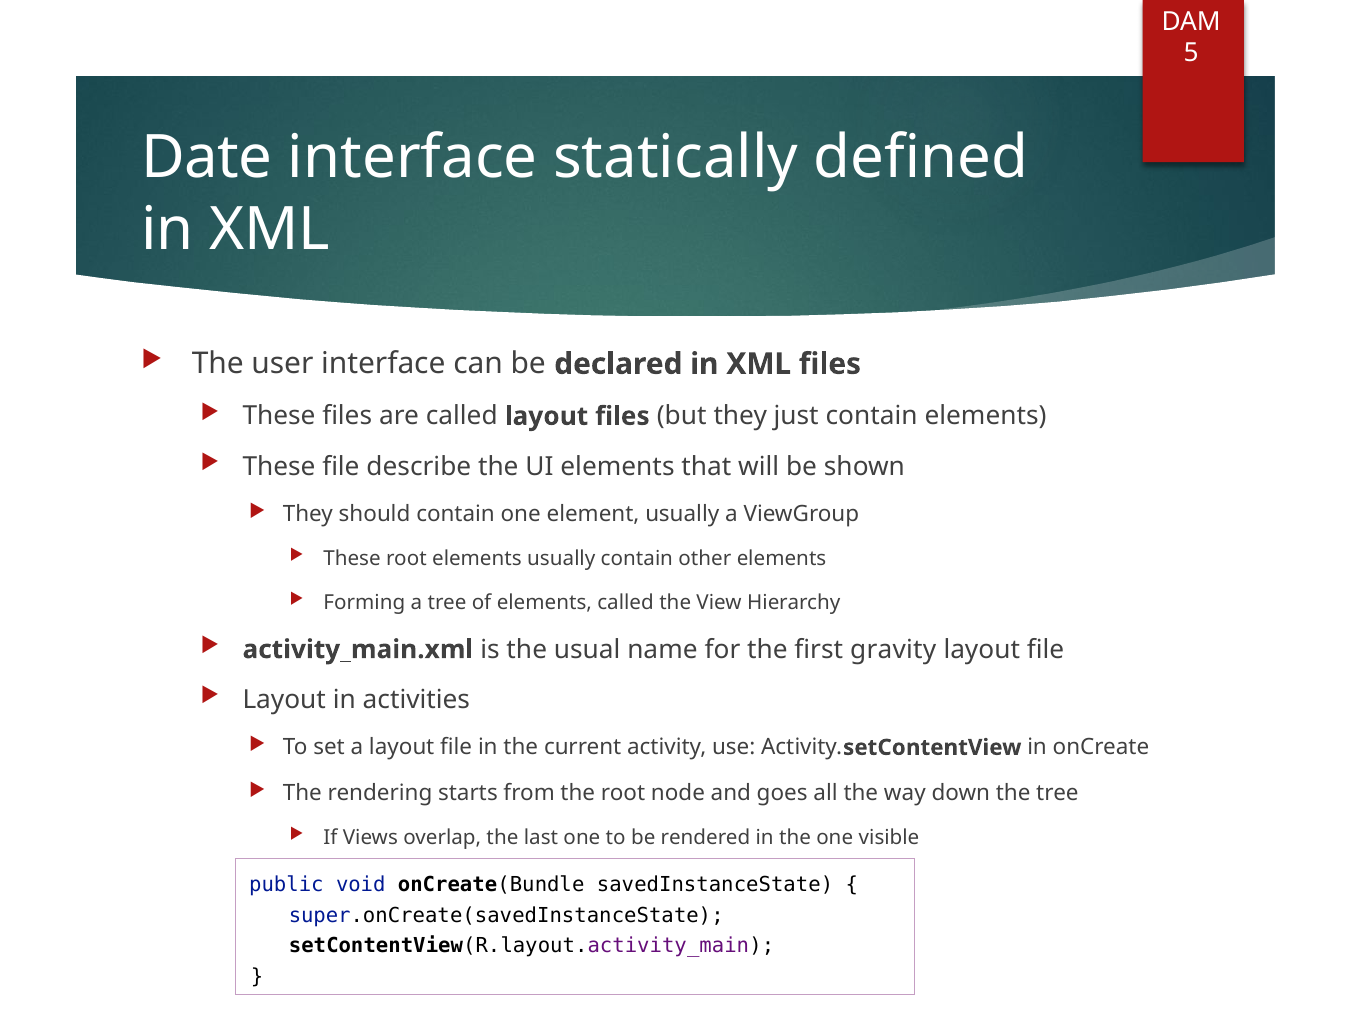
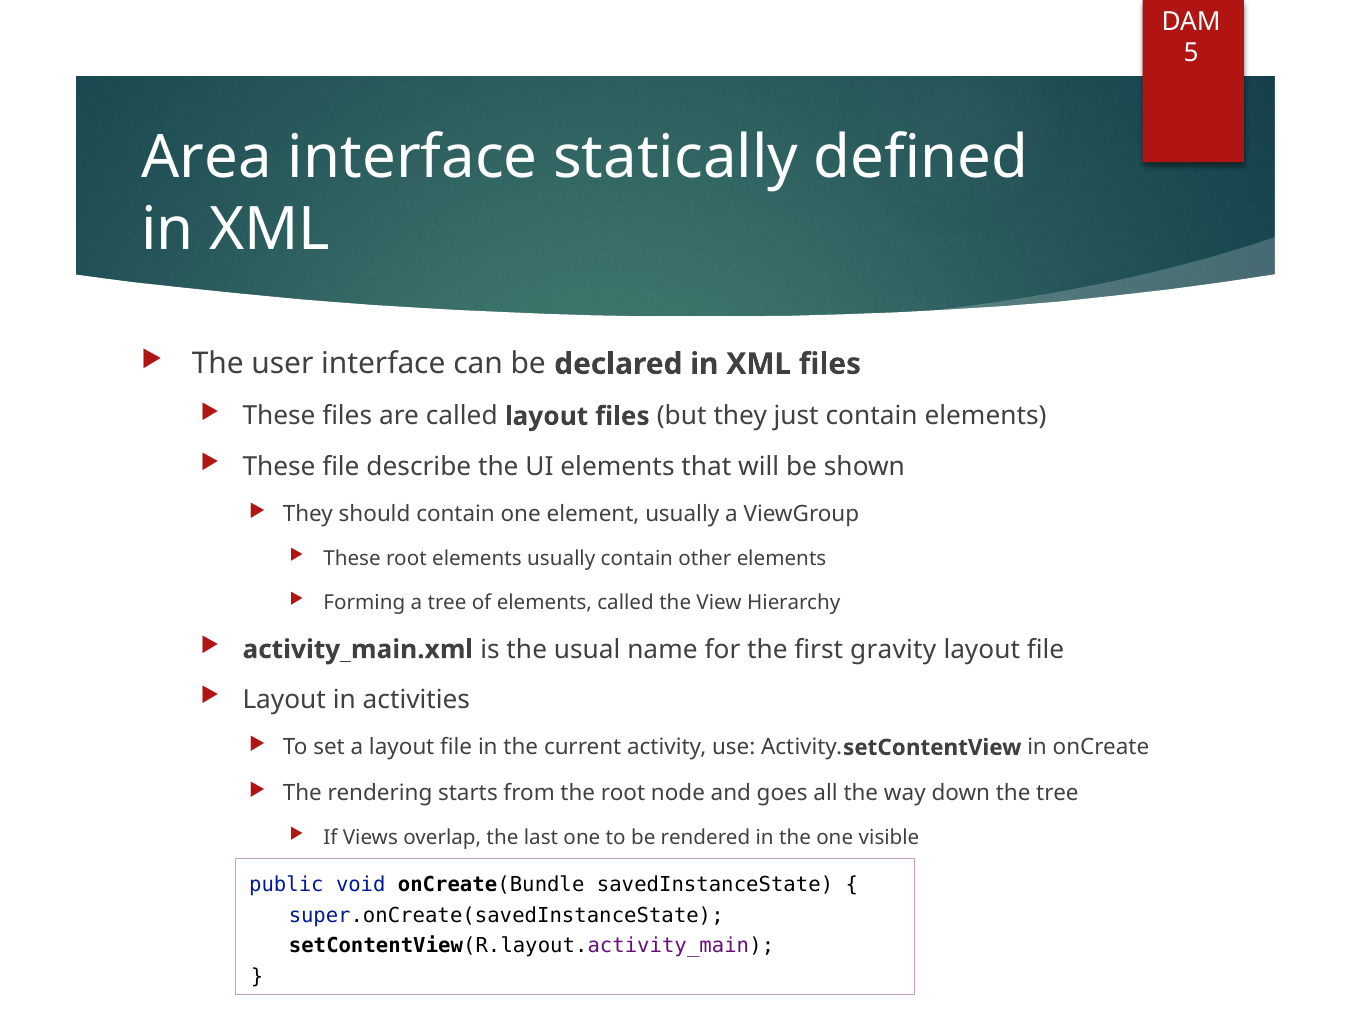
Date: Date -> Area (207, 157)
